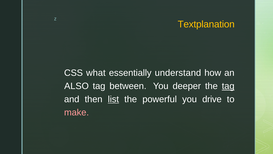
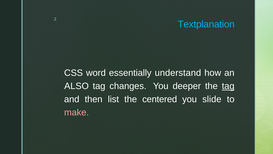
Textplanation colour: yellow -> light blue (206, 24)
what: what -> word (96, 73)
between: between -> changes (128, 86)
list underline: present -> none (113, 99)
powerful: powerful -> centered (160, 99)
drive: drive -> slide (212, 99)
